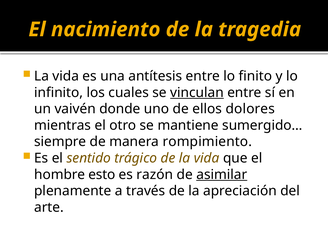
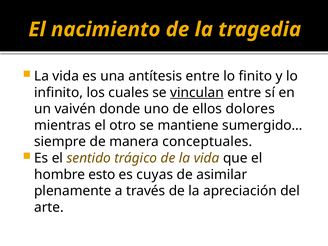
rompimiento: rompimiento -> conceptuales (207, 142)
razón: razón -> cuyas (155, 175)
asimilar underline: present -> none (222, 175)
